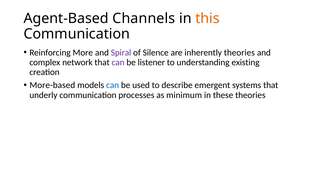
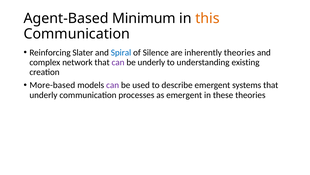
Channels: Channels -> Minimum (144, 18)
More: More -> Slater (83, 52)
Spiral colour: purple -> blue (121, 52)
be listener: listener -> underly (151, 62)
can colour: blue -> purple (113, 85)
as minimum: minimum -> emergent (184, 95)
